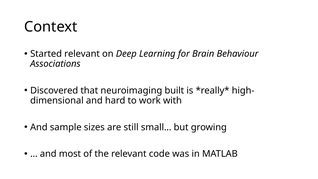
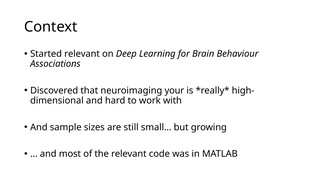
built: built -> your (174, 90)
